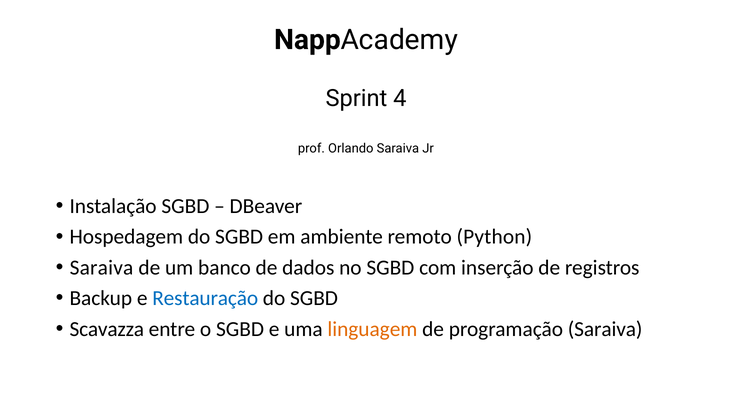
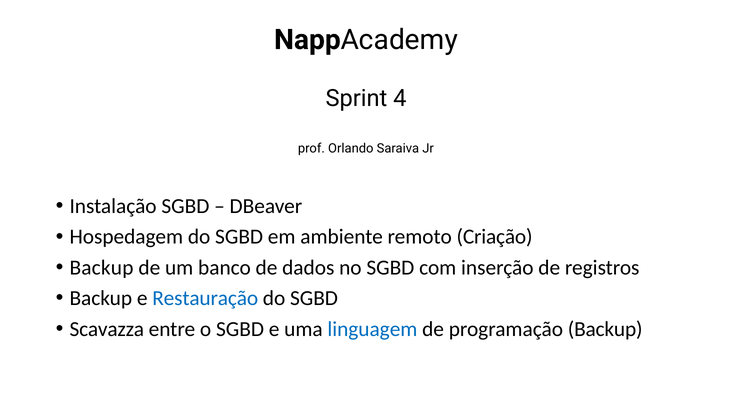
Python: Python -> Criação (495, 237)
Saraiva: Saraiva -> Backup (101, 267)
linguagem colour: orange -> blue (372, 329)
programação Saraiva: Saraiva -> Backup (605, 329)
